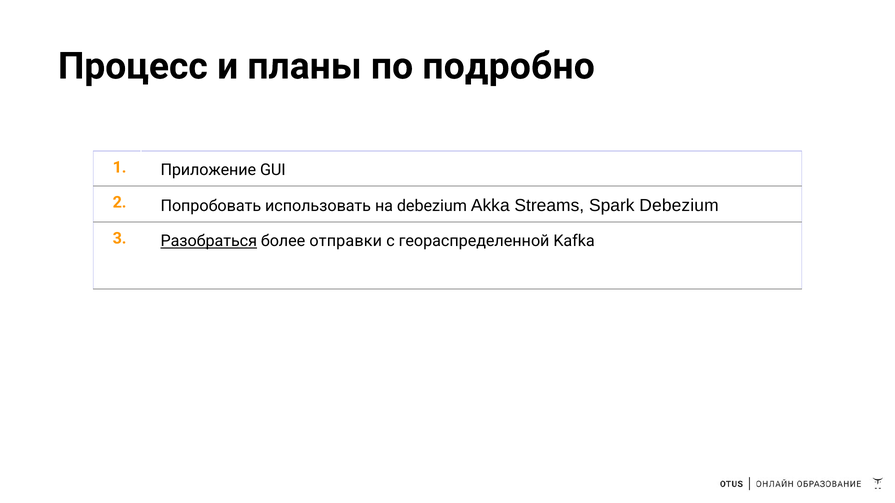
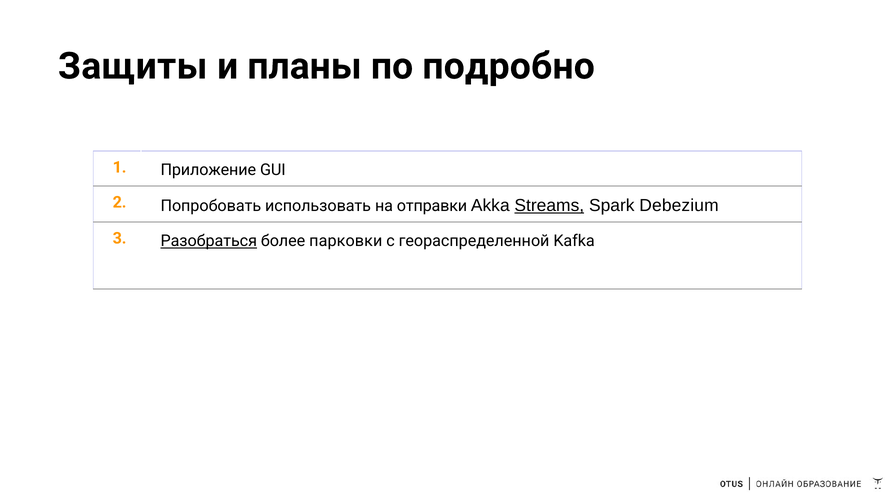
Процесс: Процесс -> Защиты (133, 66)
на debezium: debezium -> отправки (432, 206)
Streams underline: none -> present (549, 206)
отправки: отправки -> парковки (346, 241)
